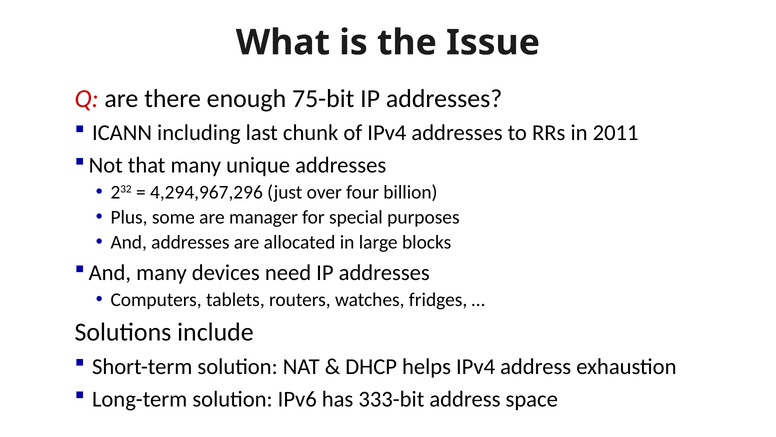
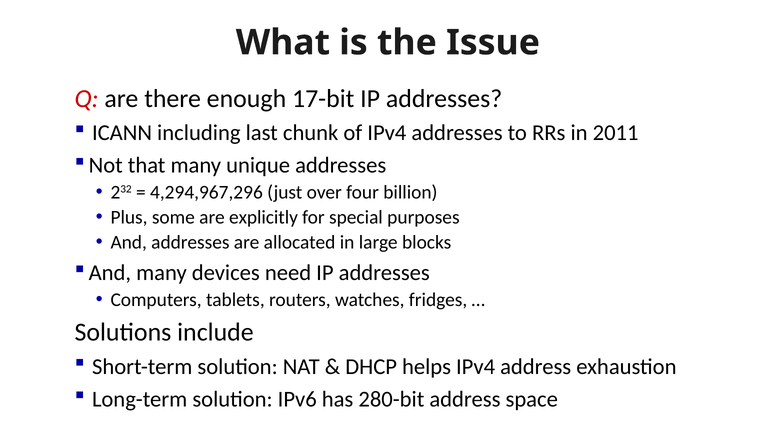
75-bit: 75-bit -> 17-bit (323, 98)
manager: manager -> explicitly (263, 217)
333-bit: 333-bit -> 280-bit (391, 399)
